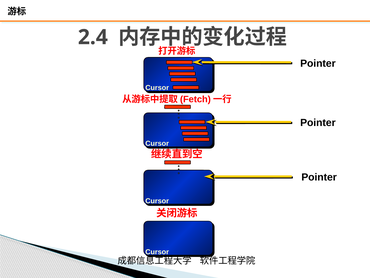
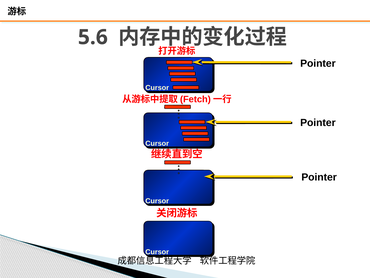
2.4: 2.4 -> 5.6 (93, 37)
